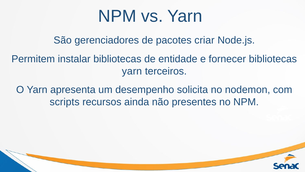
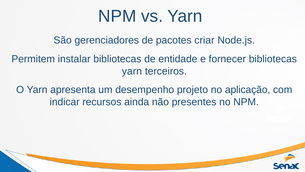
solicita: solicita -> projeto (192, 90)
nodemon: nodemon -> aplicação (248, 90)
scripts: scripts -> indicar (65, 102)
